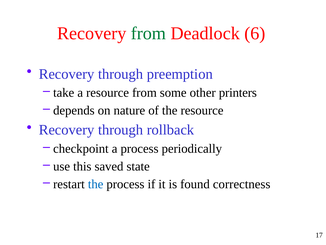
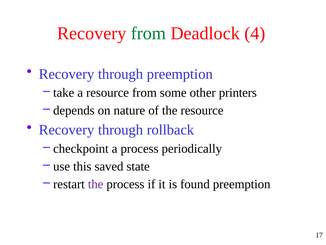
6: 6 -> 4 (255, 33)
the colour: blue -> purple (96, 184)
found correctness: correctness -> preemption (242, 184)
